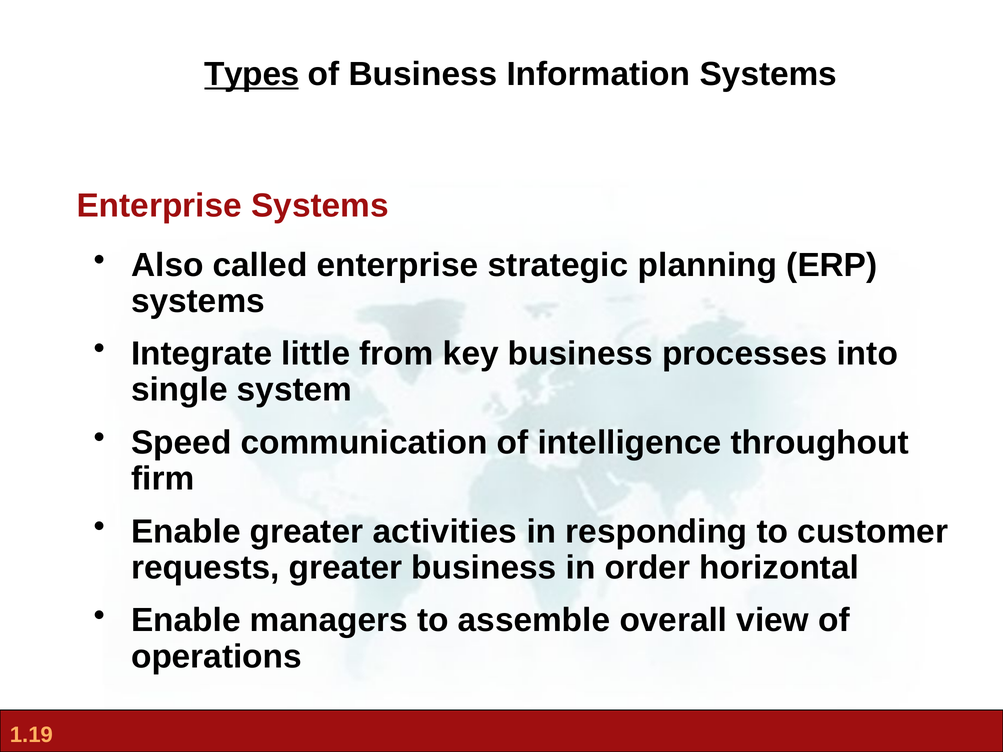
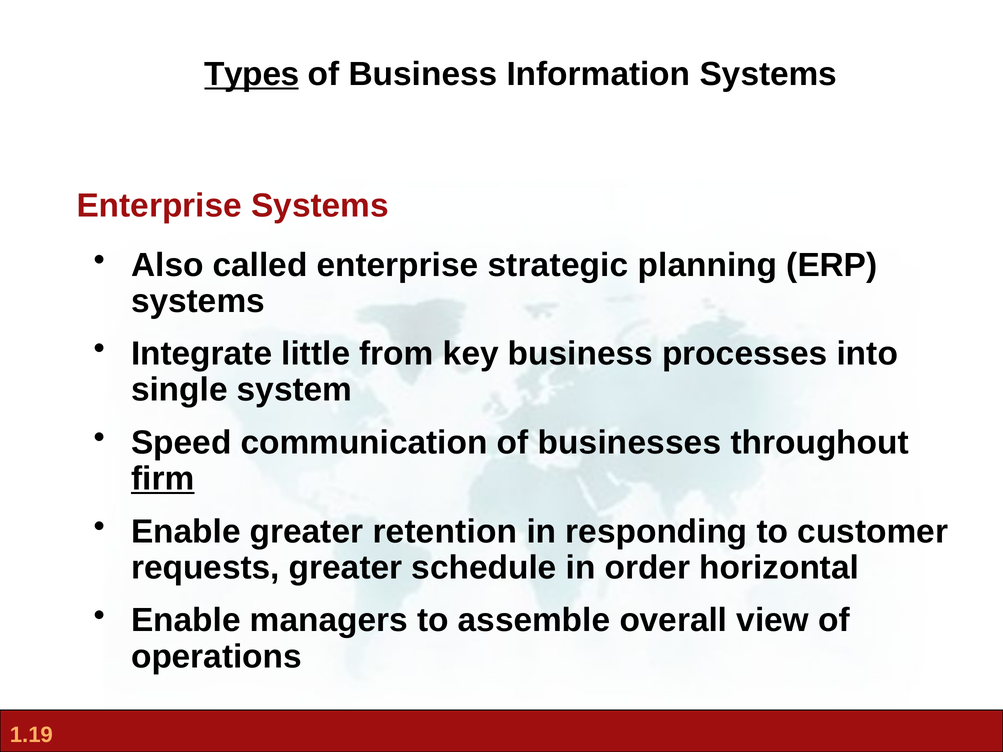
intelligence: intelligence -> businesses (629, 443)
firm underline: none -> present (163, 479)
activities: activities -> retention (445, 532)
greater business: business -> schedule (484, 568)
